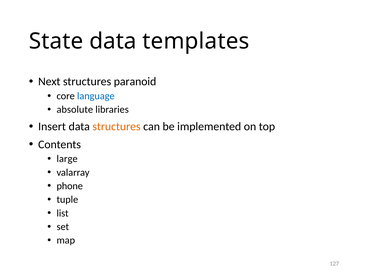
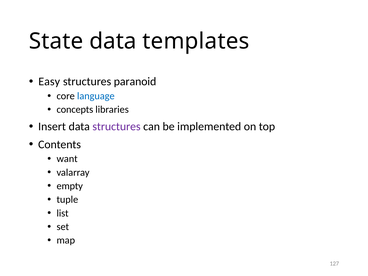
Next: Next -> Easy (49, 82)
absolute: absolute -> concepts (75, 110)
structures colour: orange -> purple (116, 127)
large: large -> want (67, 159)
phone: phone -> empty (70, 186)
